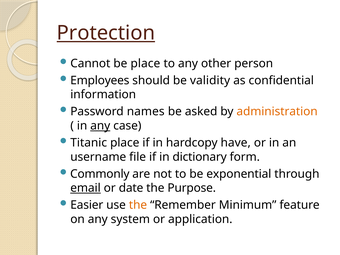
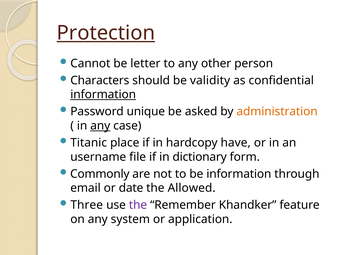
be place: place -> letter (145, 63)
Employees: Employees -> Characters (100, 80)
information underline: none -> present (103, 95)
names: names -> unique (146, 112)
be exponential: exponential -> information (239, 174)
email underline: present -> none (86, 188)
Purpose: Purpose -> Allowed (192, 188)
Easier: Easier -> Three (87, 205)
the colour: orange -> purple (138, 205)
Minimum: Minimum -> Khandker (248, 205)
